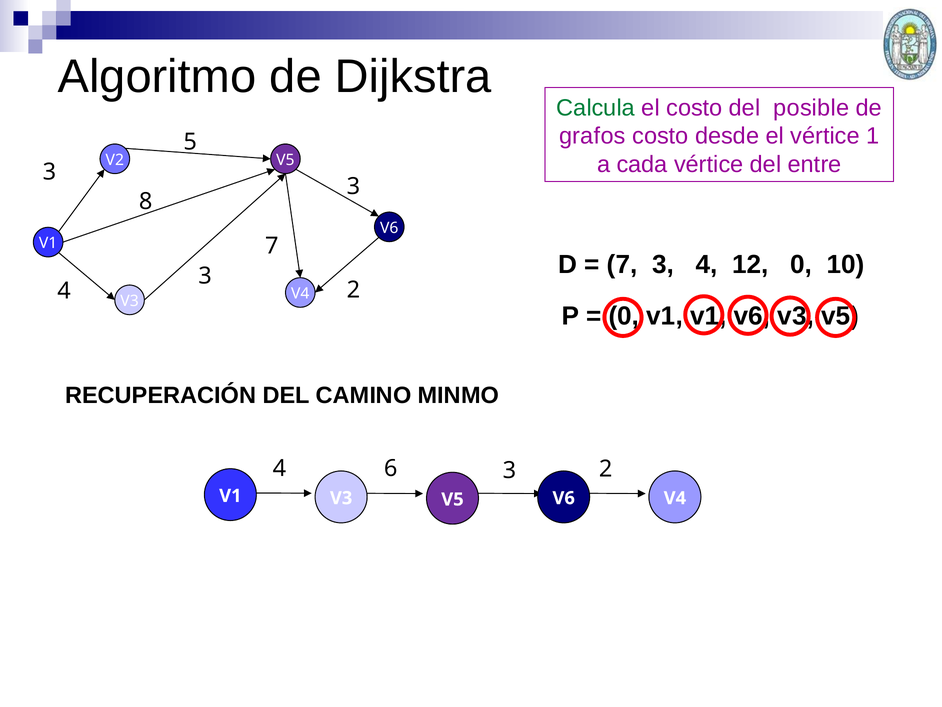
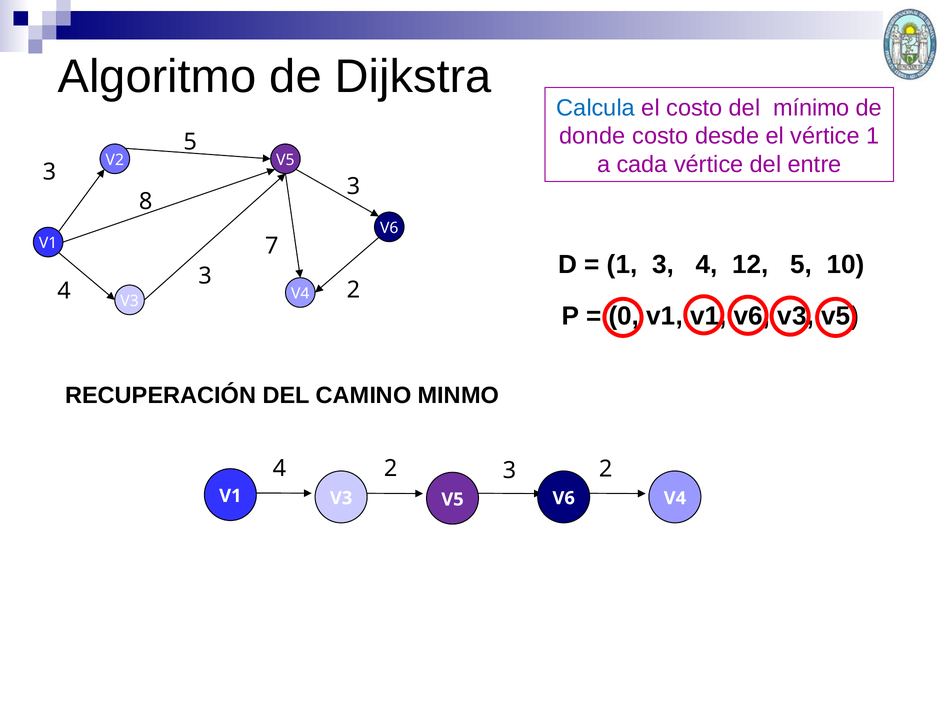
Calcula colour: green -> blue (596, 108)
posible: posible -> mínimo (812, 108)
grafos: grafos -> donde (592, 136)
7: 7 -> 1 (622, 264)
12 0: 0 -> 5 (801, 264)
4 6: 6 -> 2 (391, 468)
